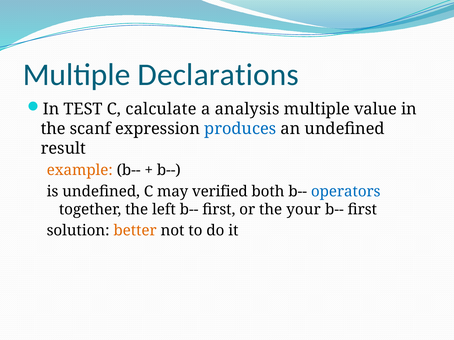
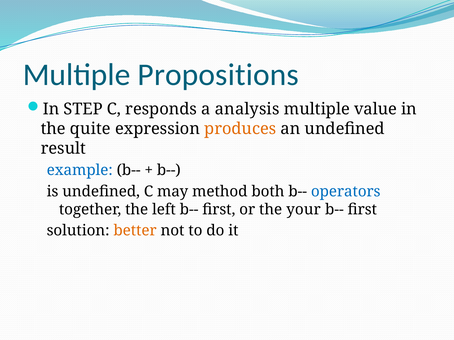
Declarations: Declarations -> Propositions (218, 75)
TEST: TEST -> STEP (83, 109)
calculate: calculate -> responds (161, 109)
scanf: scanf -> quite (90, 129)
produces colour: blue -> orange (240, 129)
example colour: orange -> blue (80, 170)
verified: verified -> method (220, 192)
